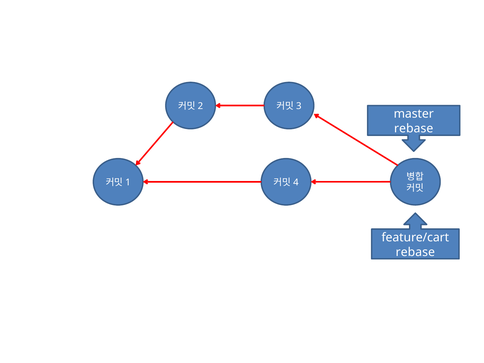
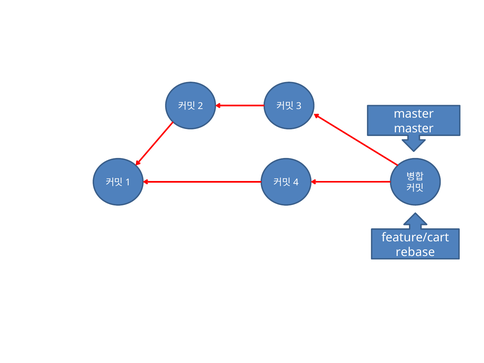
rebase: rebase -> master (414, 128)
